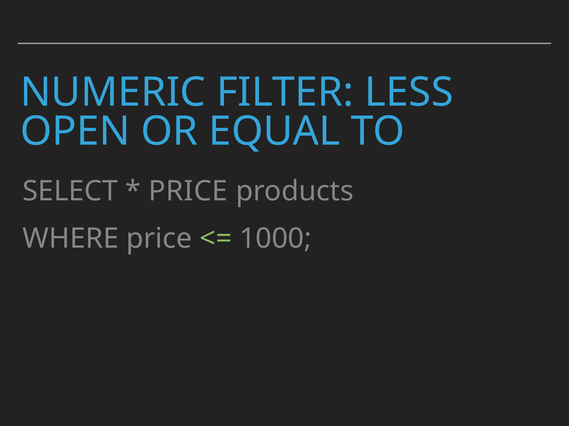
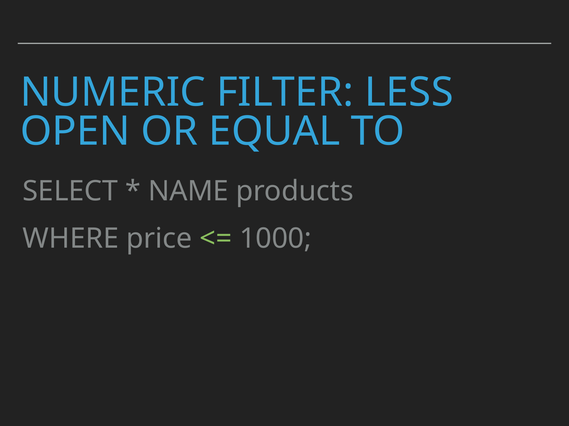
PRICE: PRICE -> NAME (188, 192)
